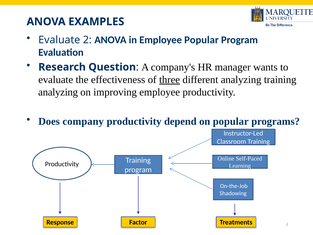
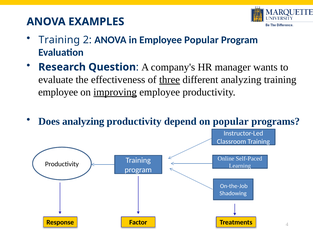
Evaluate: Evaluate -> Training (59, 40)
analyzing: analyzing -> employee (58, 92)
improving underline: none -> present (115, 92)
Does company: company -> analyzing (83, 121)
